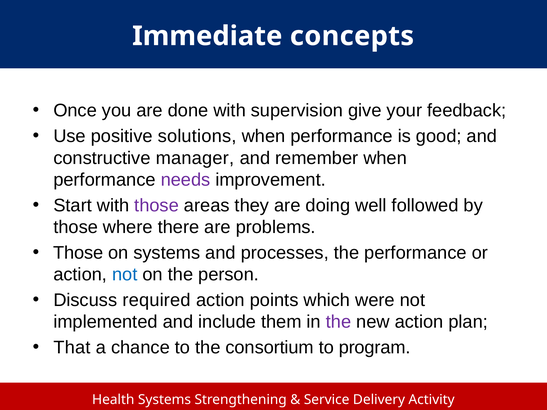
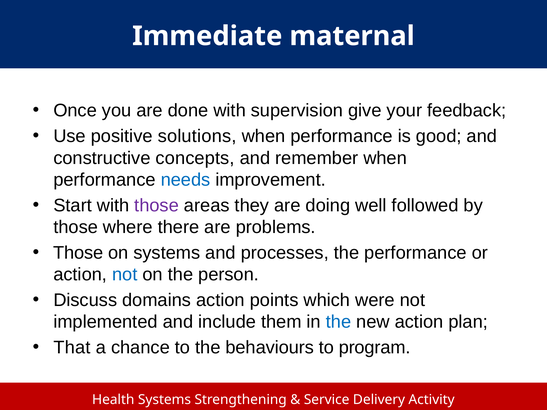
concepts: concepts -> maternal (352, 36)
manager: manager -> concepts (195, 158)
needs colour: purple -> blue (186, 180)
required: required -> domains (157, 300)
the colour: purple -> blue (338, 322)
consortium: consortium -> behaviours (270, 348)
